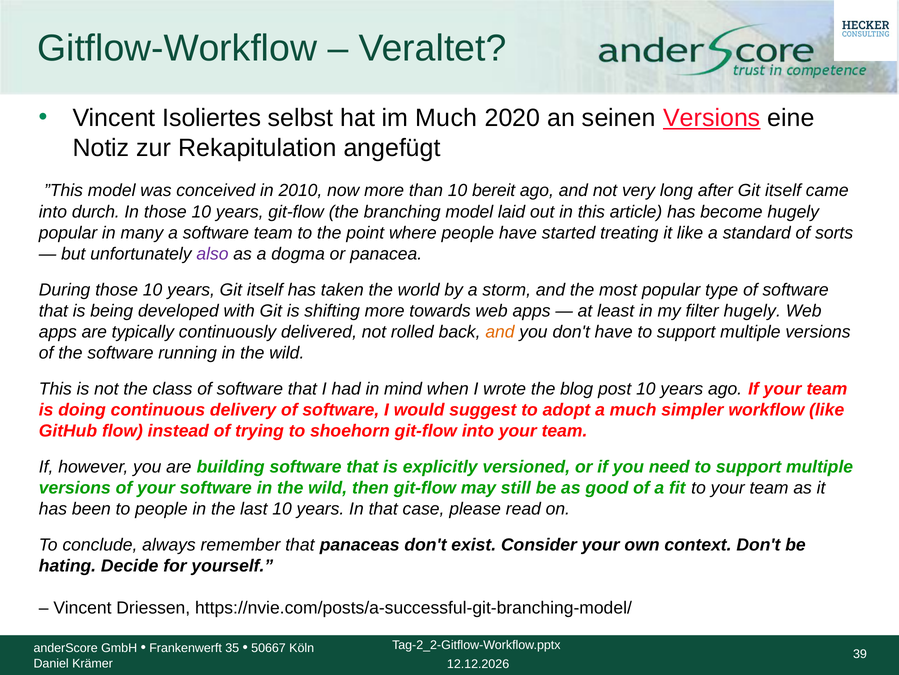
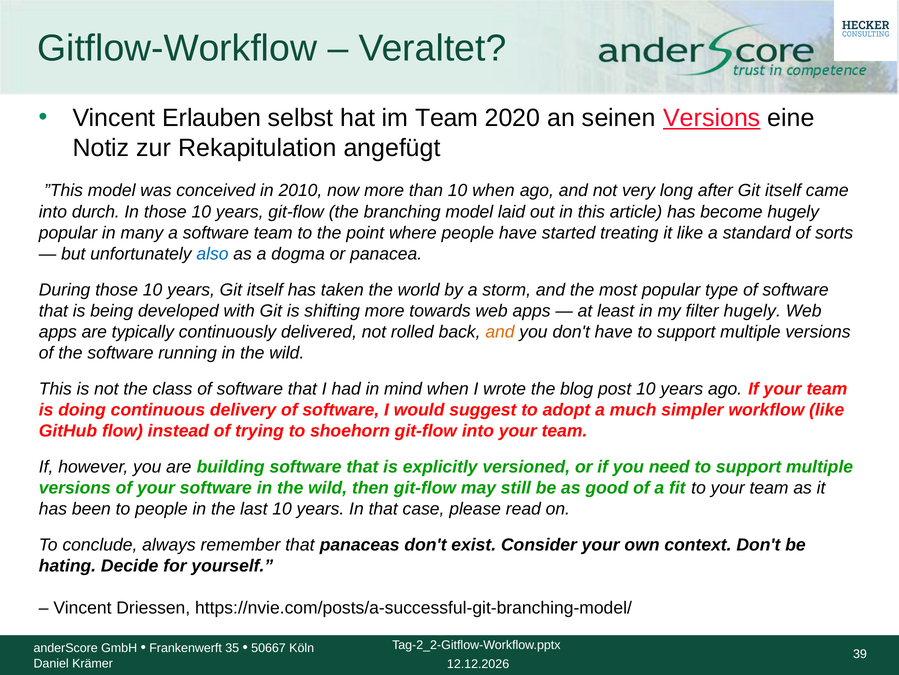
Isoliertes: Isoliertes -> Erlauben (212, 118)
im Much: Much -> Team (447, 118)
10 bereit: bereit -> when (493, 190)
also colour: purple -> blue (212, 254)
